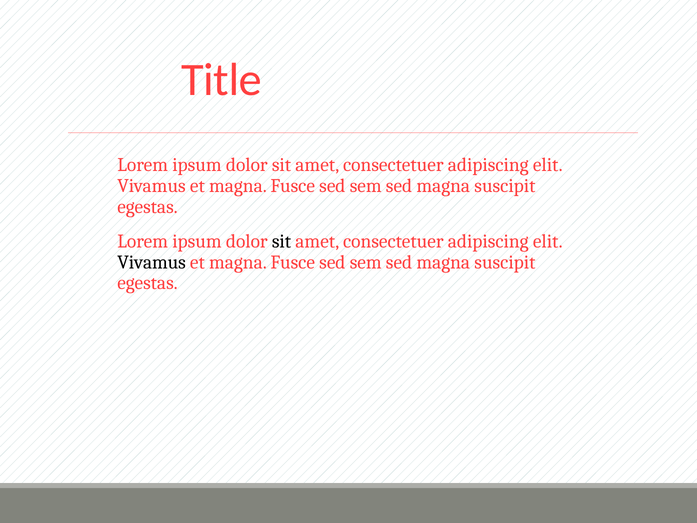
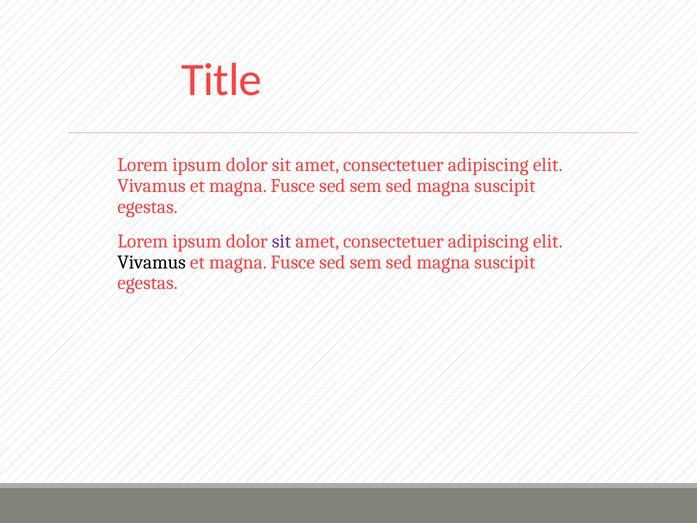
sit colour: black -> purple (281, 241)
